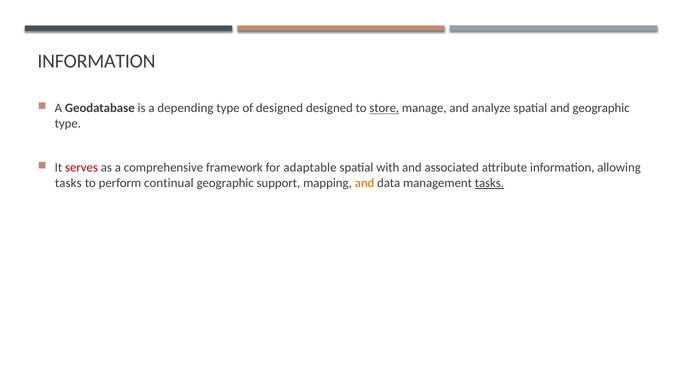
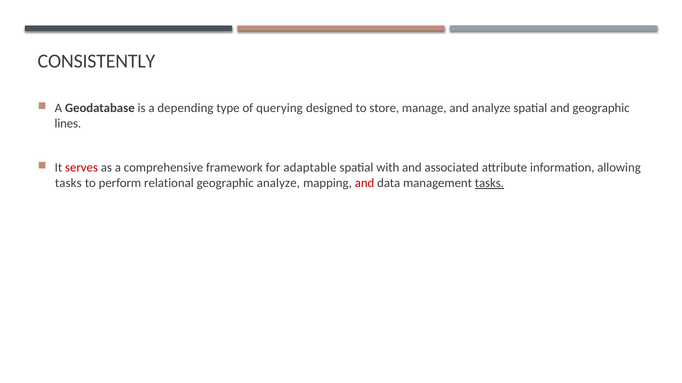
INFORMATION: INFORMATION -> CONSISTENTLY (96, 62)
of designed: designed -> querying (279, 108)
store underline: present -> none (384, 108)
type: type -> lines (68, 124)
continual: continual -> relational (169, 183)
geographic support: support -> analyze (278, 183)
and colour: orange -> red (365, 183)
